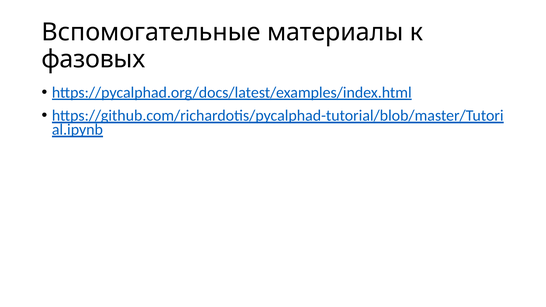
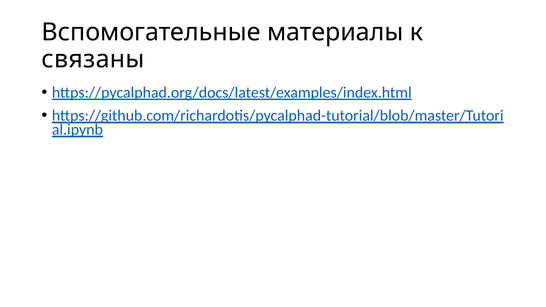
фазовых: фазовых -> связаны (93, 59)
